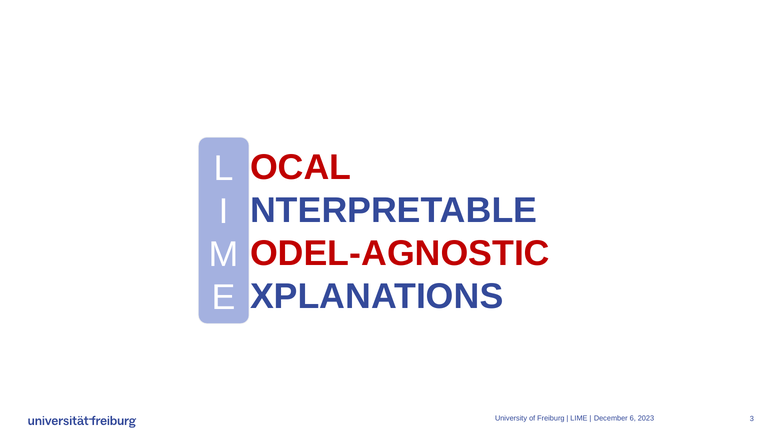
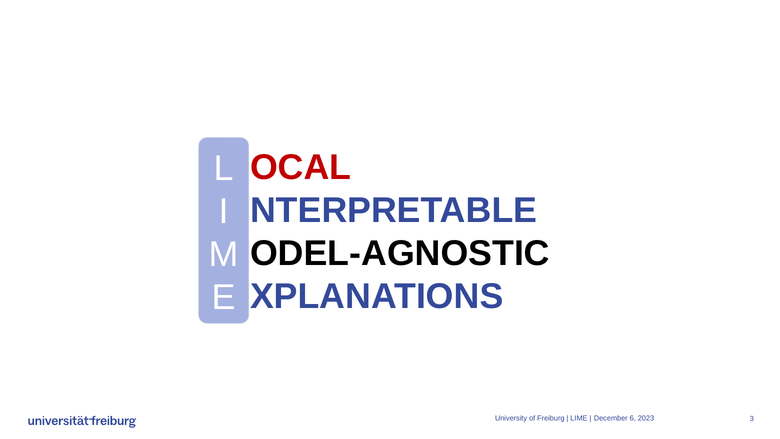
ODEL-AGNOSTIC colour: red -> black (400, 253)
